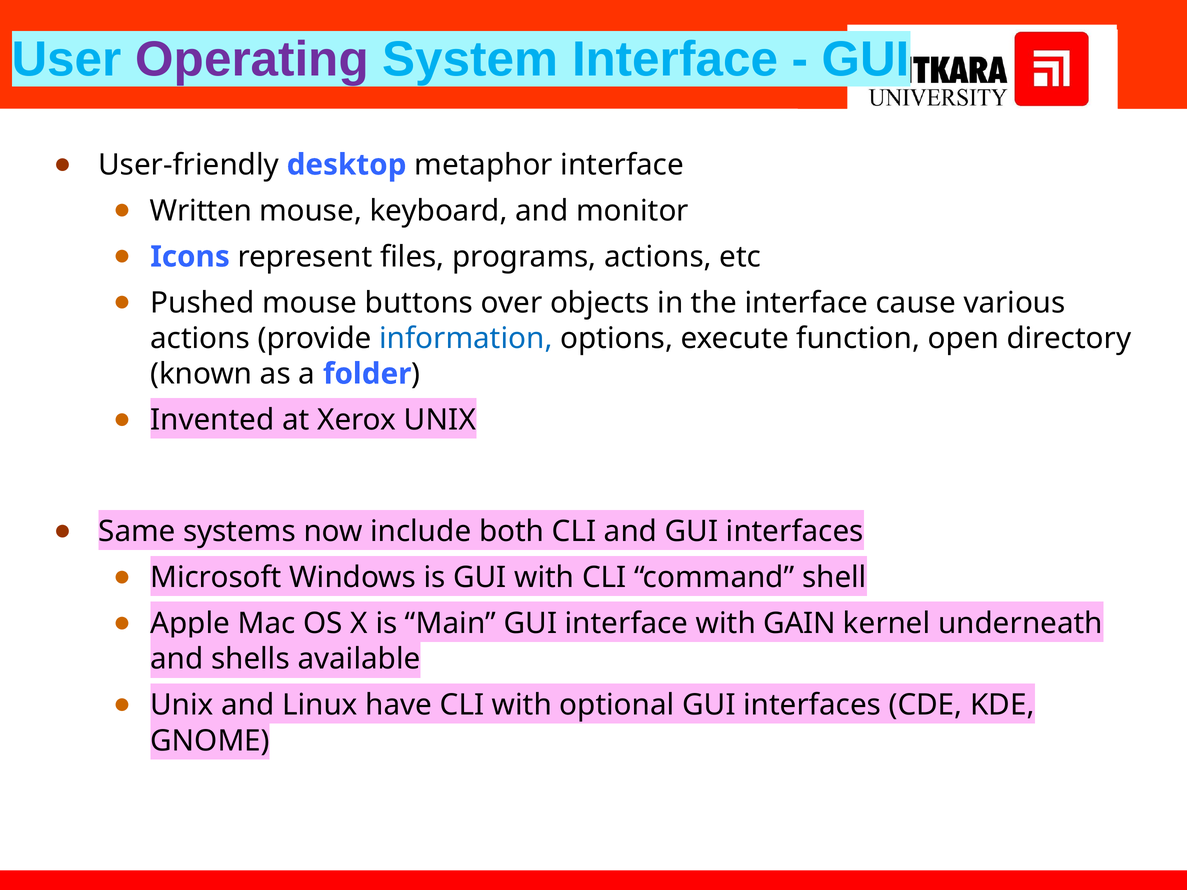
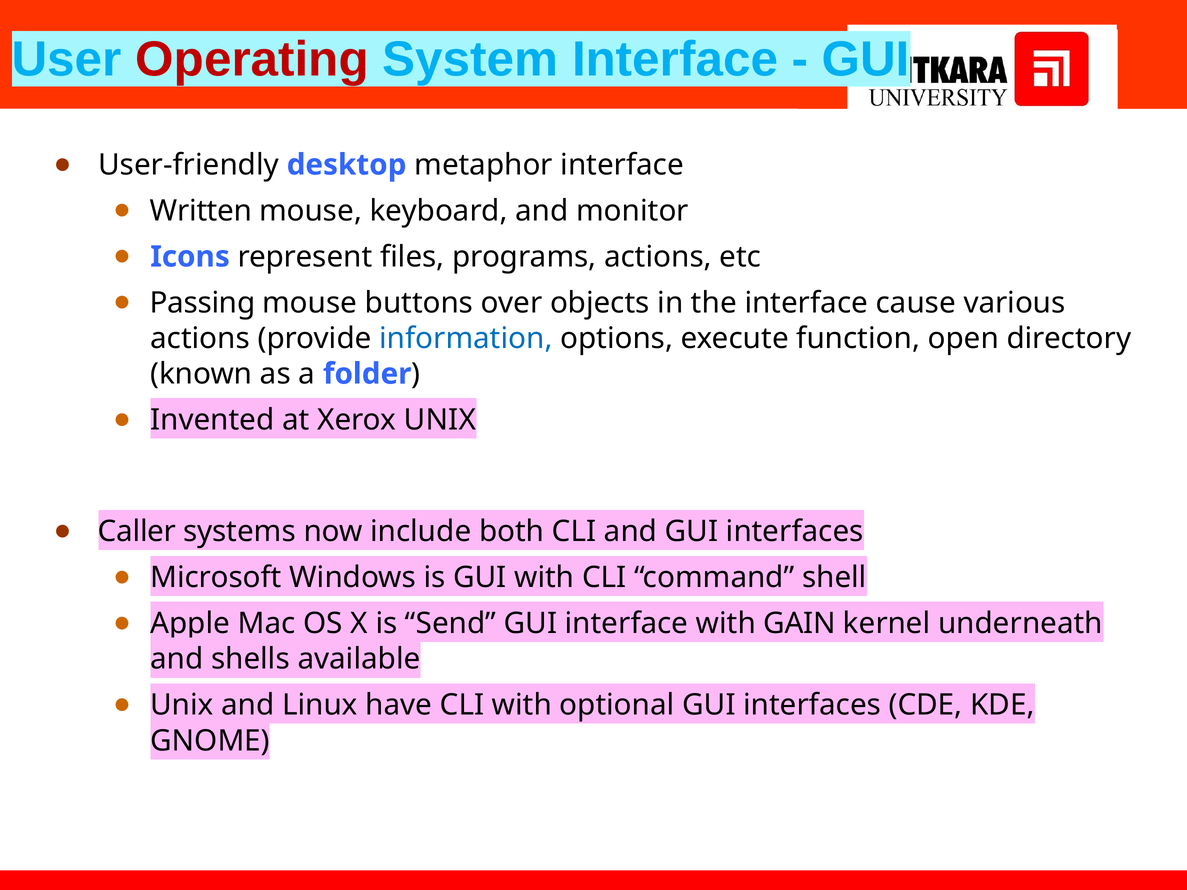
Operating colour: purple -> red (252, 60)
Pushed: Pushed -> Passing (203, 303)
Same: Same -> Caller (137, 532)
Main: Main -> Send (451, 624)
